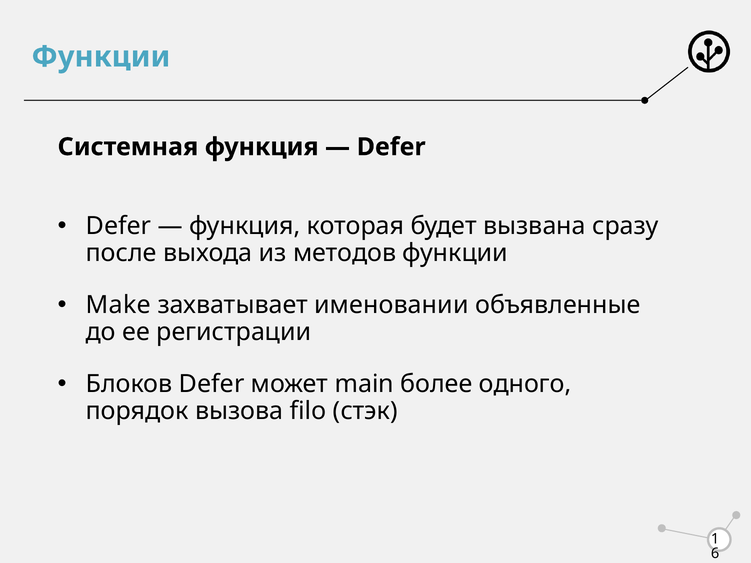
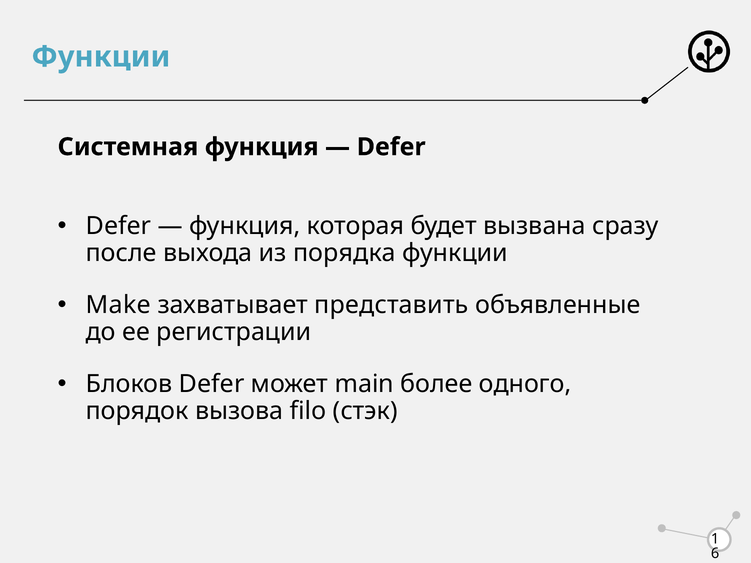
методов: методов -> порядка (344, 253)
именовании: именовании -> представить (391, 305)
